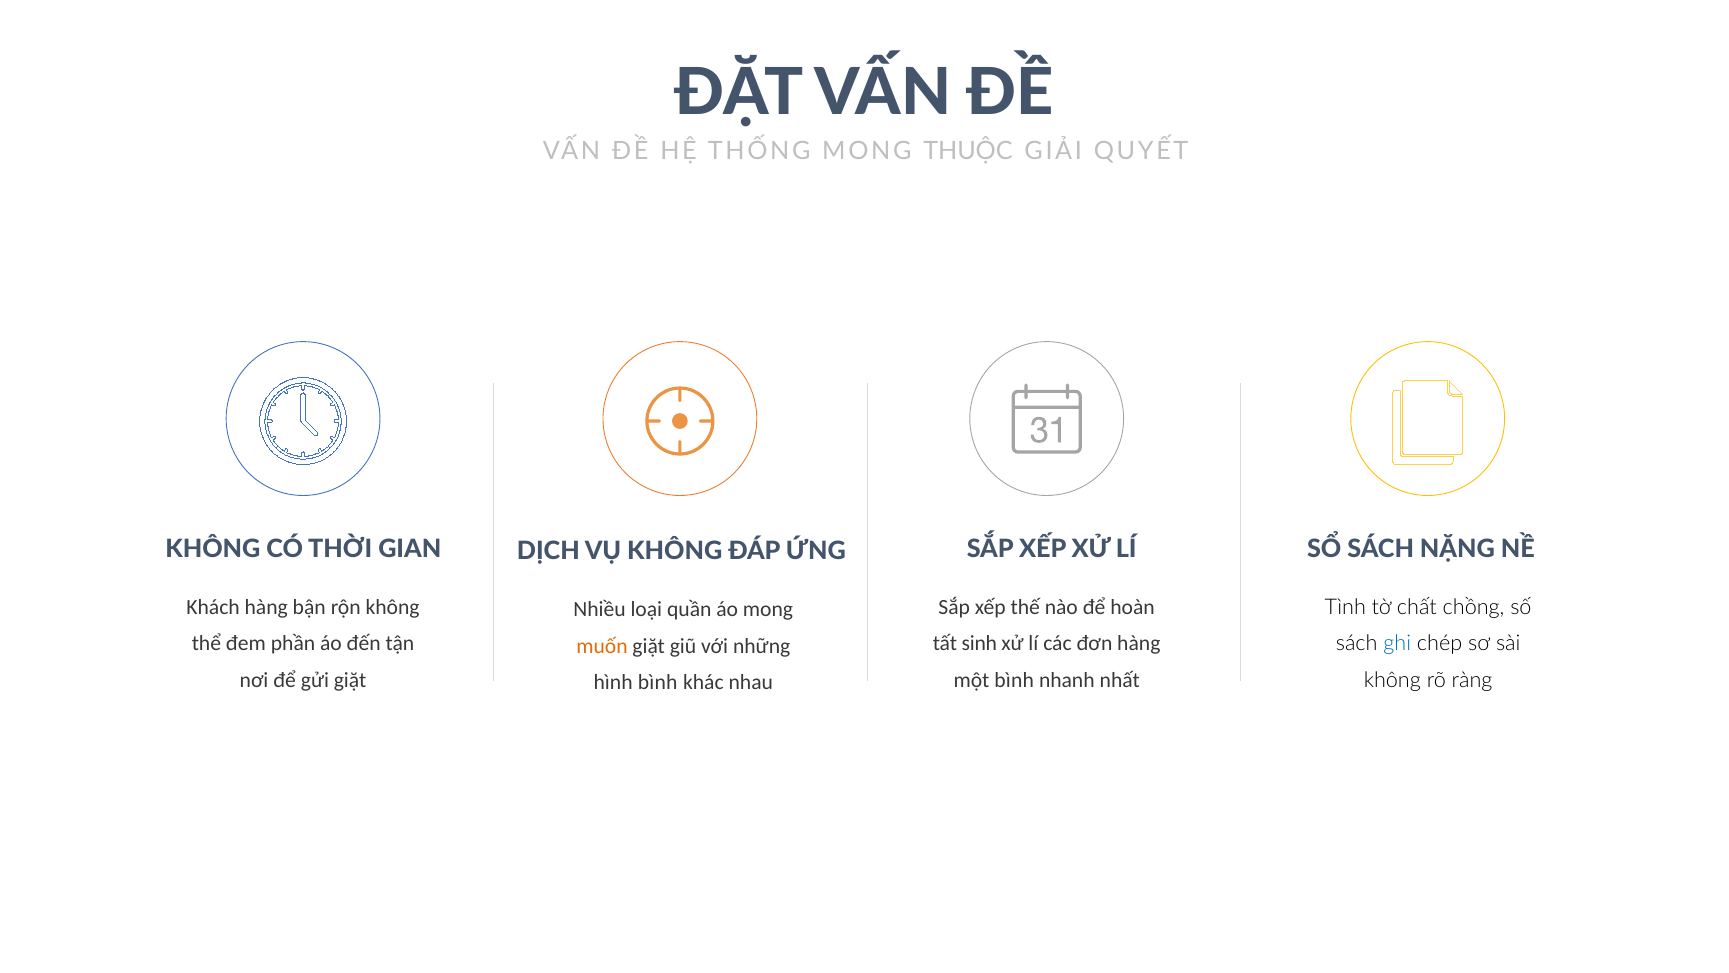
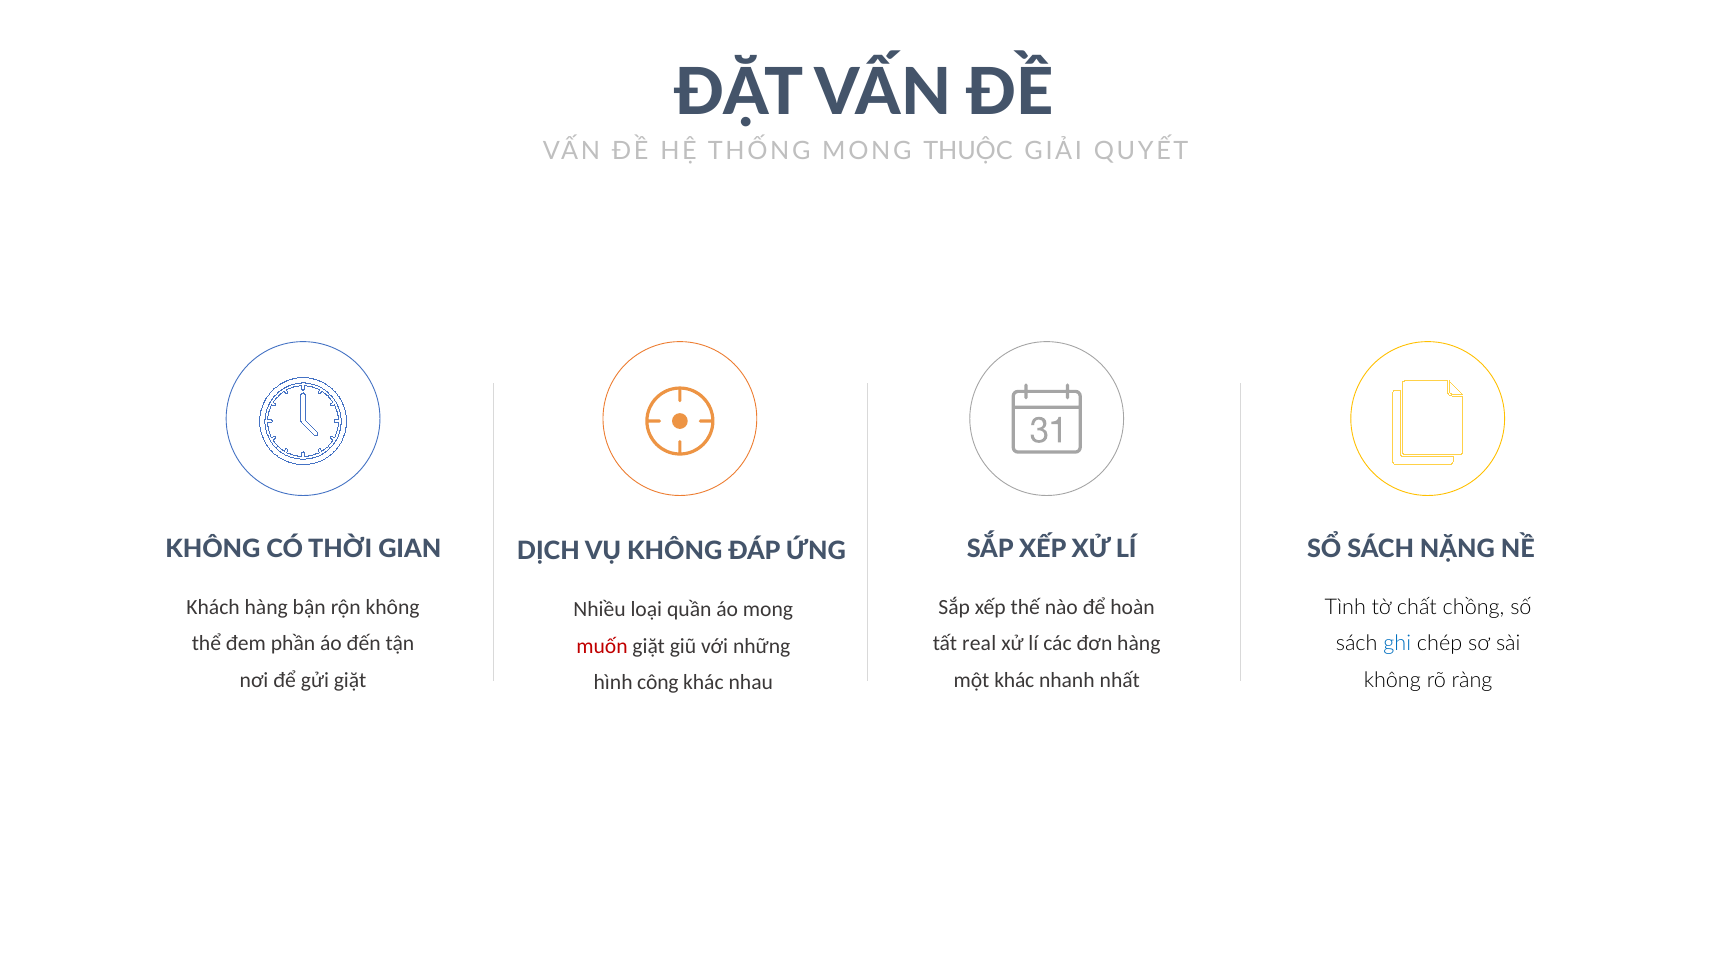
sinh: sinh -> real (979, 643)
muốn colour: orange -> red (602, 646)
một bình: bình -> khác (1014, 680)
hình bình: bình -> công (658, 682)
